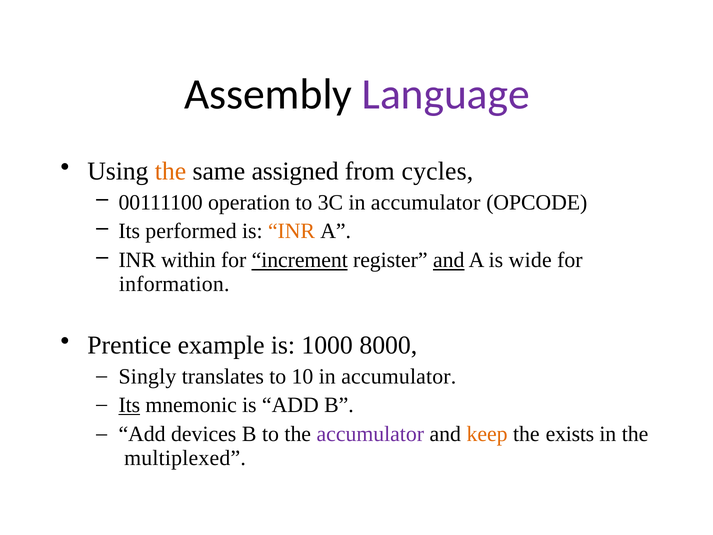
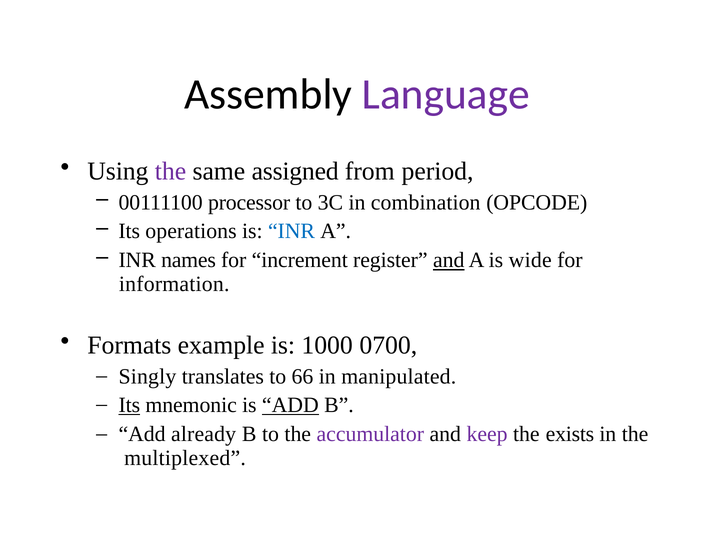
the colour: orange -> purple (171, 171)
cycles: cycles -> period (438, 171)
operation: operation -> processor (249, 202)
3C in accumulator: accumulator -> combination (426, 202)
performed: performed -> operations (191, 231)
INR colour: orange -> blue (292, 231)
within: within -> names (189, 260)
increment underline: present -> none (300, 260)
Prentice: Prentice -> Formats (129, 345)
8000: 8000 -> 0700 (388, 345)
10: 10 -> 66 (302, 376)
accumulator: accumulator -> manipulated (399, 376)
ADD underline: none -> present (290, 405)
devices: devices -> already (204, 434)
keep colour: orange -> purple (487, 434)
